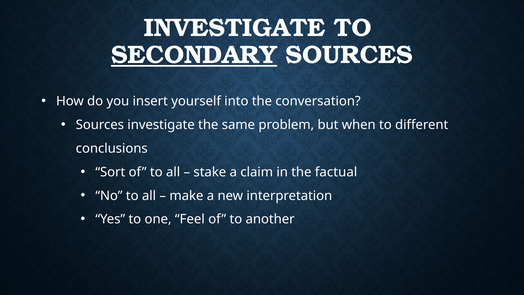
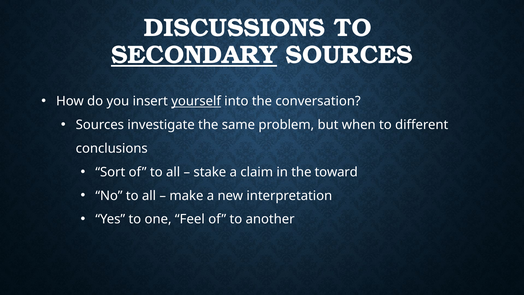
INVESTIGATE: INVESTIGATE -> DISCUSSIONS (235, 28)
yourself underline: none -> present (196, 101)
factual: factual -> toward (336, 172)
